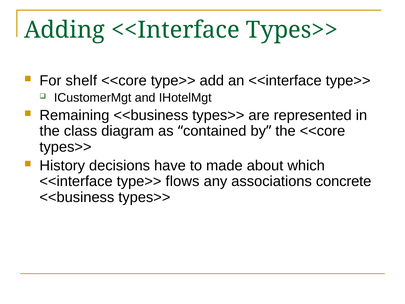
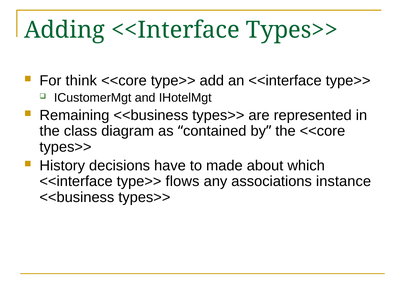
shelf: shelf -> think (81, 81)
concrete: concrete -> instance (344, 181)
